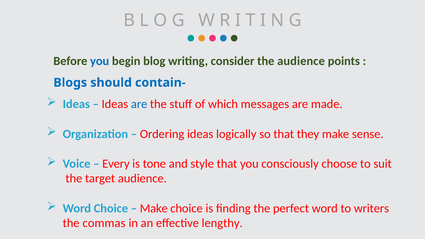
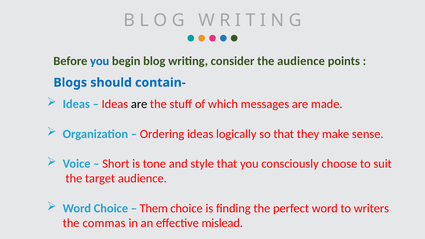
are colour: blue -> black (139, 104)
Every: Every -> Short (116, 164)
Make: Make -> Them (154, 208)
lengthy: lengthy -> mislead (222, 223)
